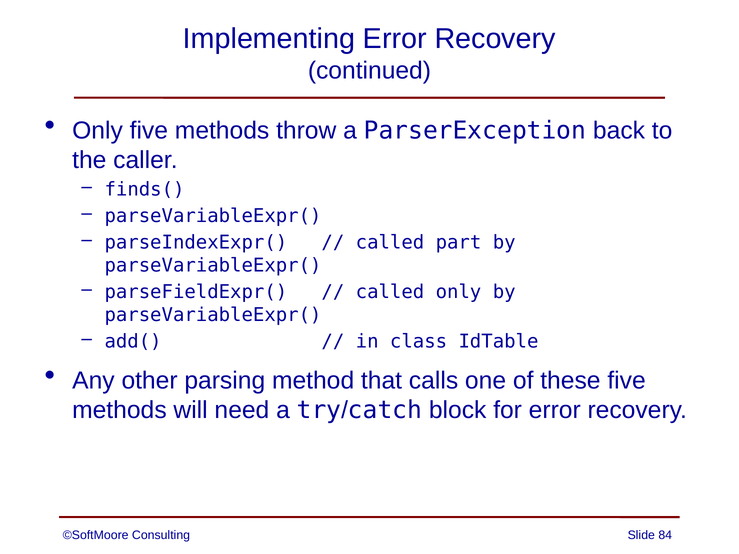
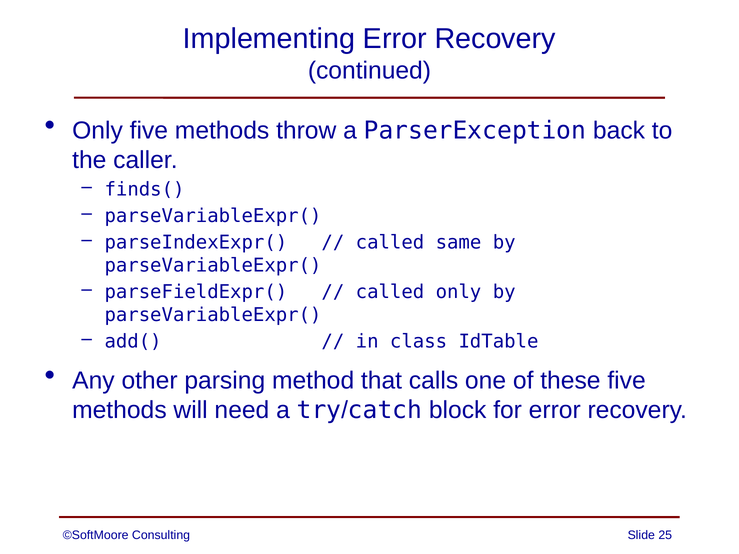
part: part -> same (458, 243)
84: 84 -> 25 (665, 535)
